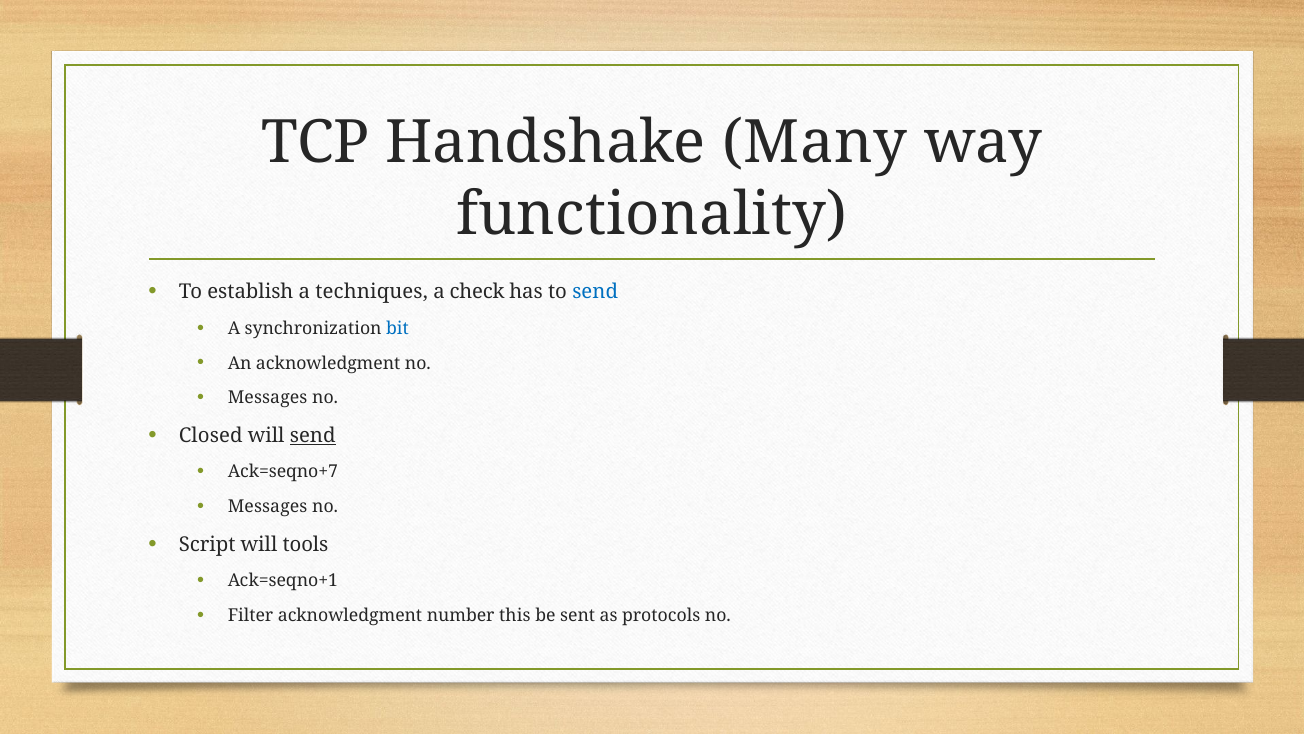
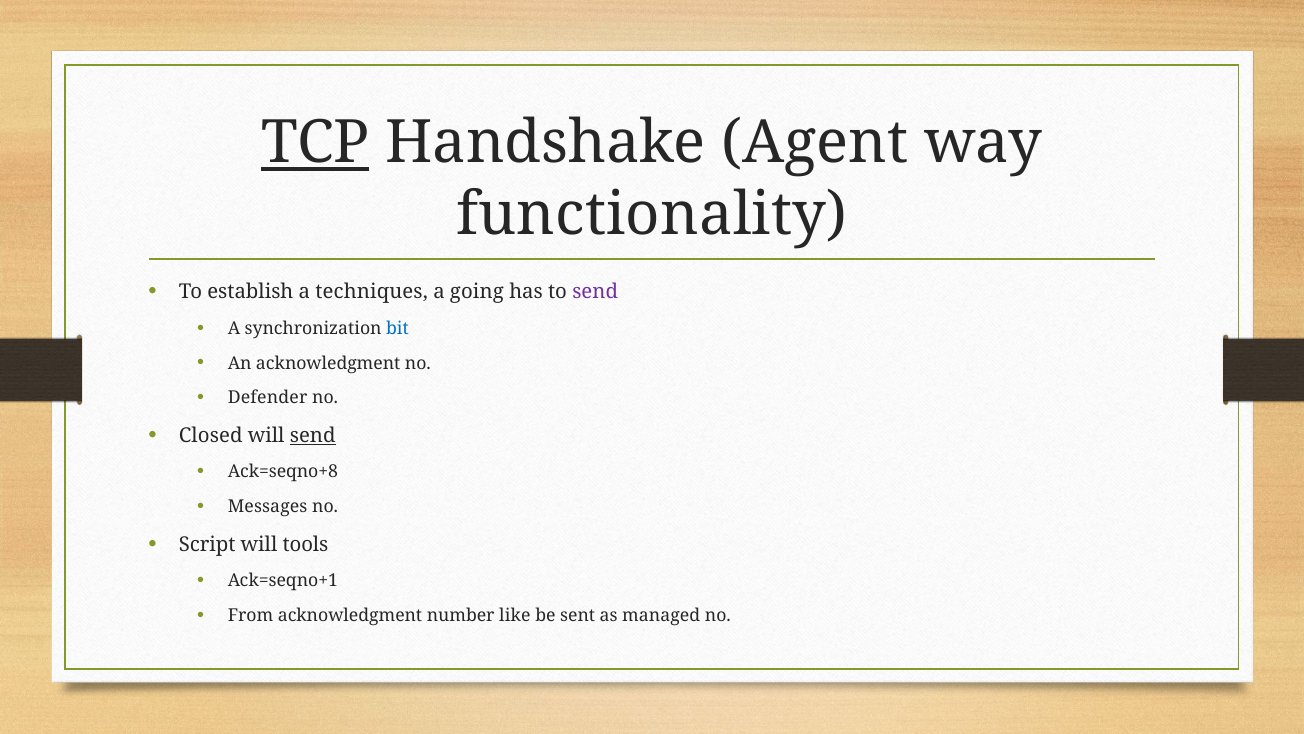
TCP underline: none -> present (316, 143)
Many: Many -> Agent (815, 143)
check: check -> going (477, 292)
send colour: blue -> purple (595, 292)
Messages: Messages -> Defender (268, 398)
Ack=seqno+7: Ack=seqno+7 -> Ack=seqno+8 (283, 472)
Filter: Filter -> From (251, 615)
this: this -> like (515, 615)
protocols: protocols -> managed (661, 615)
